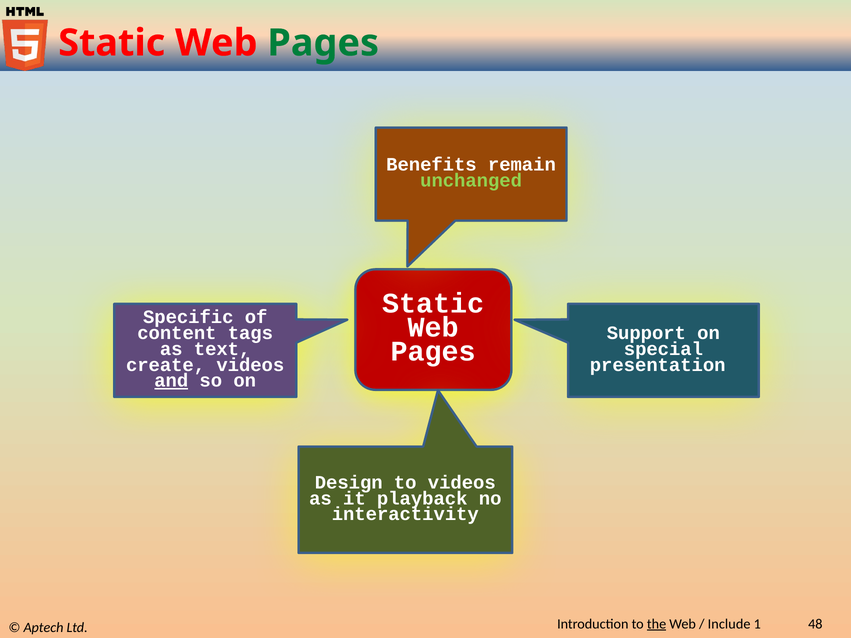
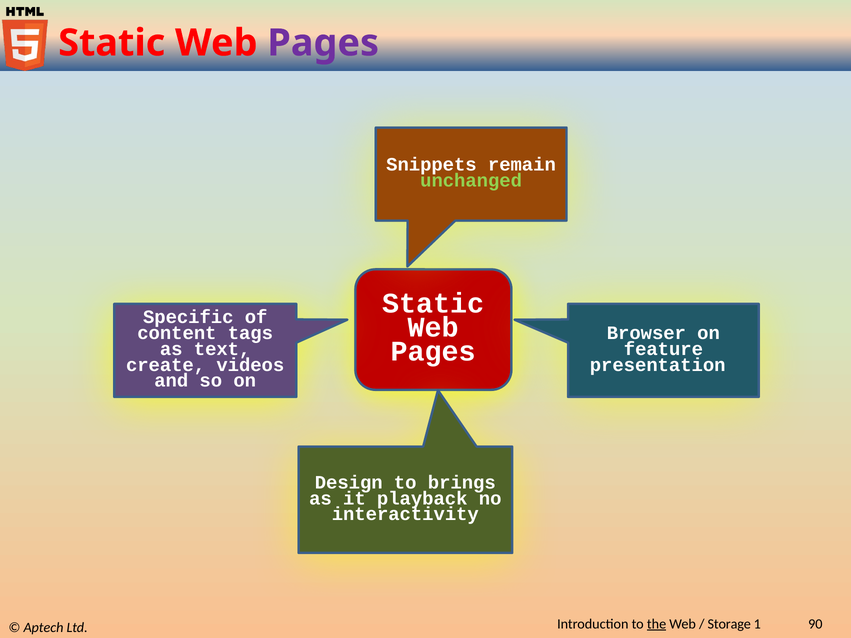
Pages colour: green -> purple (323, 43)
Benefits: Benefits -> Snippets (431, 165)
Support: Support -> Browser (646, 333)
special: special -> feature (663, 349)
and underline: present -> none (171, 381)
to videos: videos -> brings (462, 483)
Include: Include -> Storage (729, 624)
48: 48 -> 90 (815, 624)
